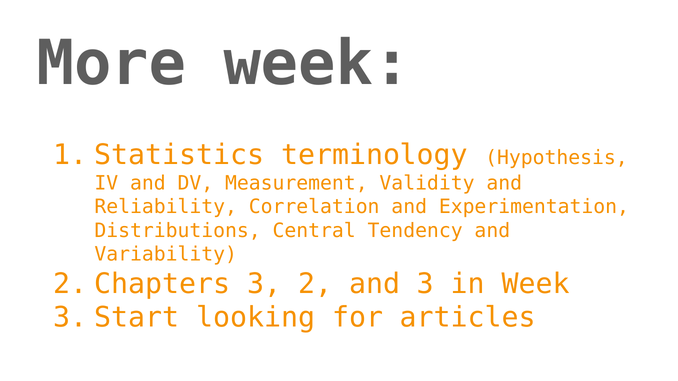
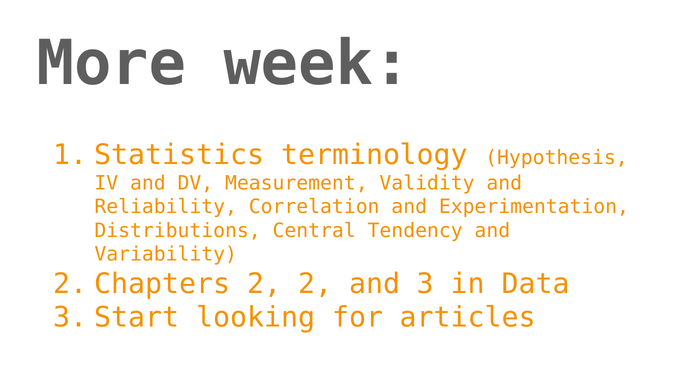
Chapters 3: 3 -> 2 (264, 284)
in Week: Week -> Data (536, 284)
